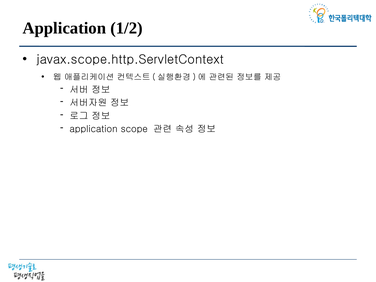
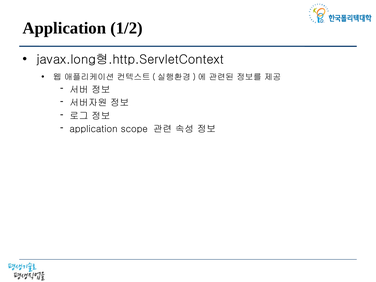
javax.scope.http.ServletContext: javax.scope.http.ServletContext -> javax.long형.http.ServletContext (130, 60)
